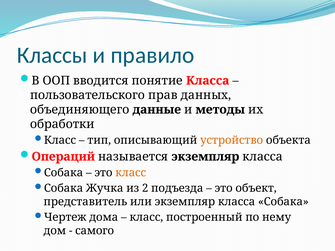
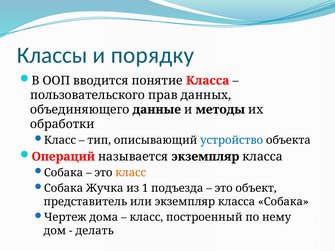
правило: правило -> порядку (152, 55)
устройство colour: orange -> blue (232, 140)
2: 2 -> 1 (145, 188)
самого: самого -> делать (95, 231)
